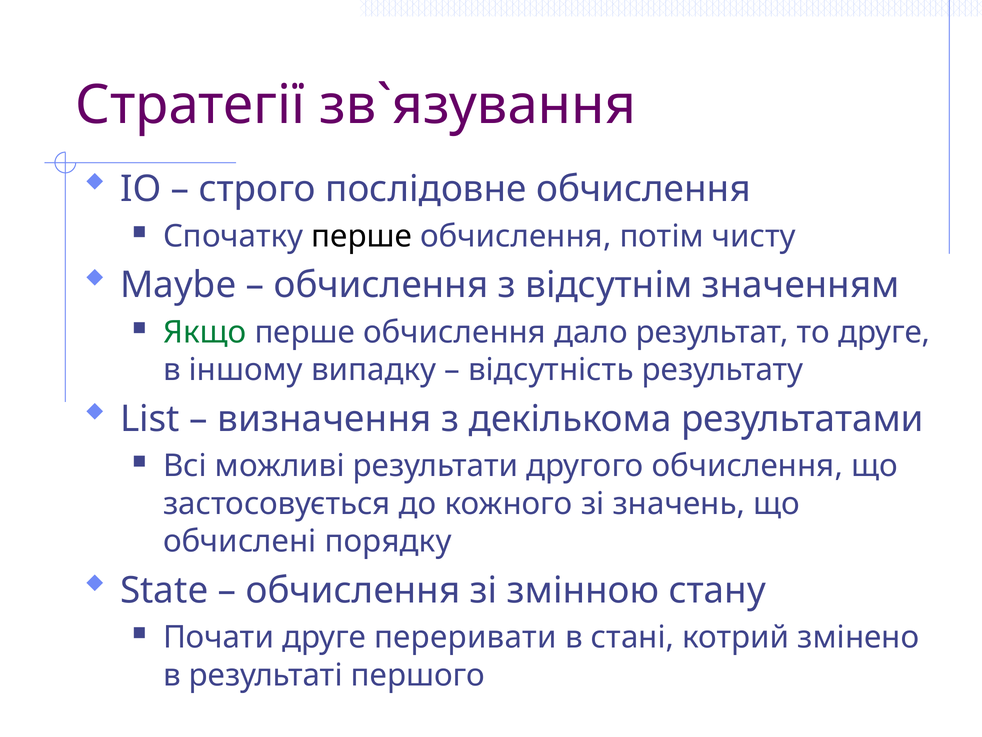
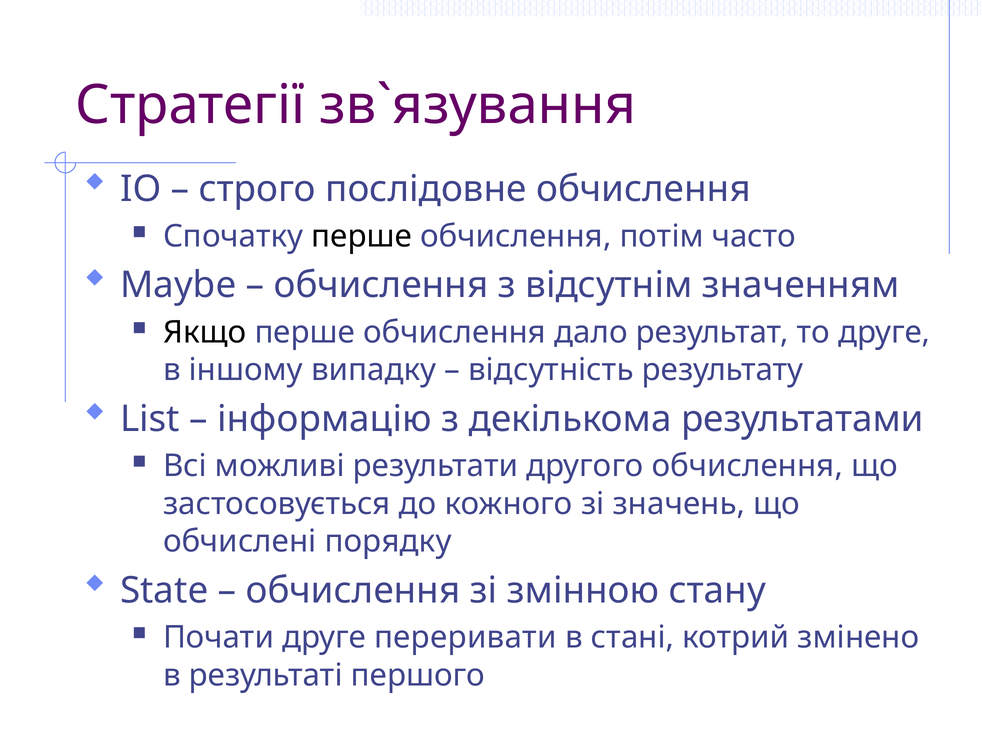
чисту: чисту -> часто (754, 236)
Якщо colour: green -> black (205, 332)
визначення: визначення -> інформацію (324, 419)
